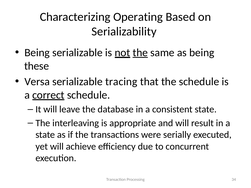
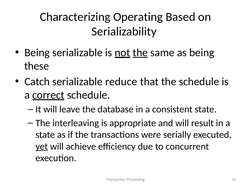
Versa: Versa -> Catch (37, 82)
tracing: tracing -> reduce (121, 82)
yet underline: none -> present (42, 147)
